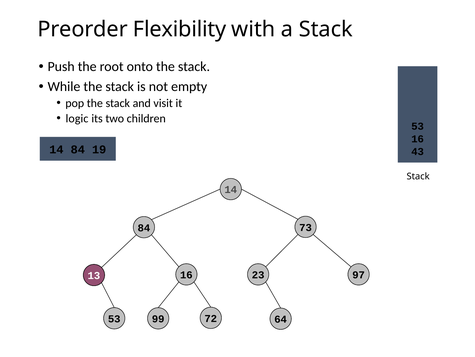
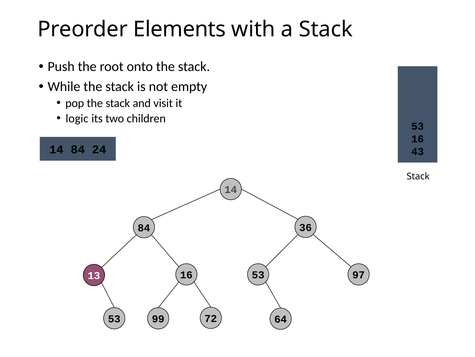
Flexibility: Flexibility -> Elements (180, 29)
19: 19 -> 24 (99, 149)
73: 73 -> 36 (306, 227)
16 23: 23 -> 53 (258, 275)
